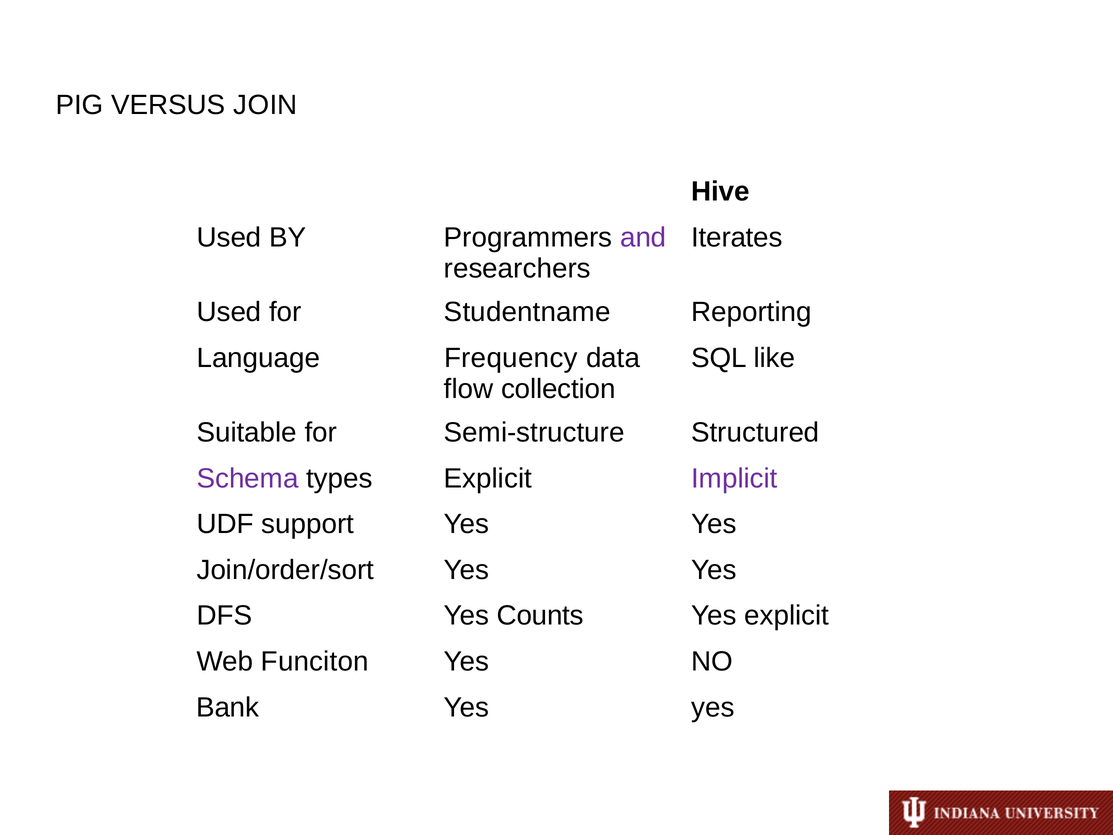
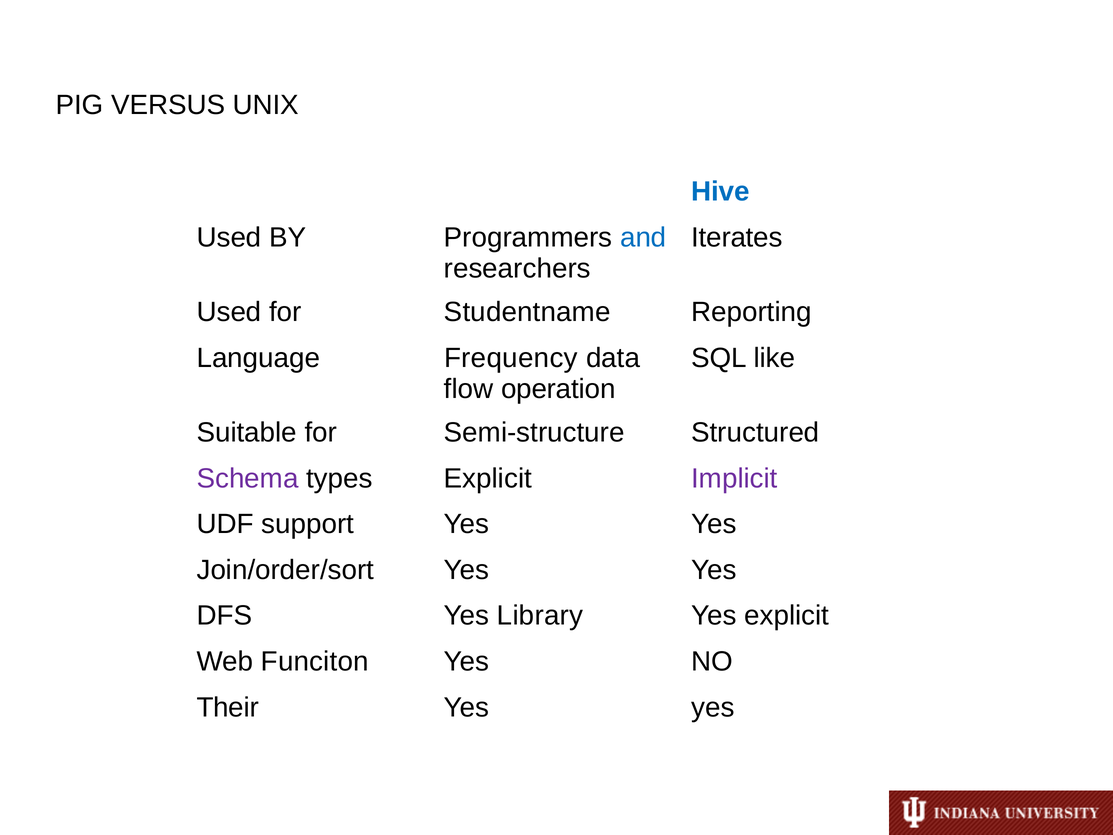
JOIN: JOIN -> UNIX (266, 105)
Hive colour: black -> blue (721, 192)
and colour: purple -> blue (643, 237)
collection: collection -> operation (558, 389)
Counts: Counts -> Library (540, 616)
Bank: Bank -> Their (228, 707)
